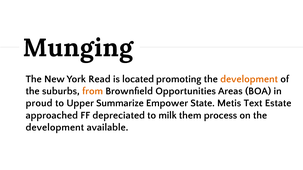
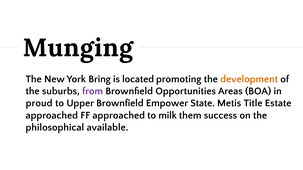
Read: Read -> Bring (100, 79)
from colour: orange -> purple (93, 91)
Upper Summarize: Summarize -> Brownfield (120, 103)
Text: Text -> Title (253, 103)
FF depreciated: depreciated -> approached (119, 116)
process: process -> success (220, 116)
development: development -> philosophical (55, 128)
